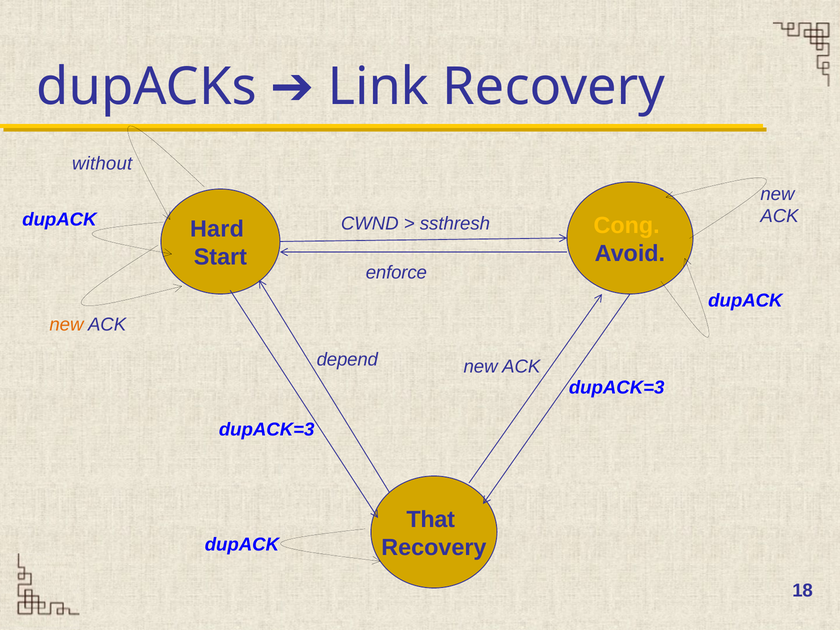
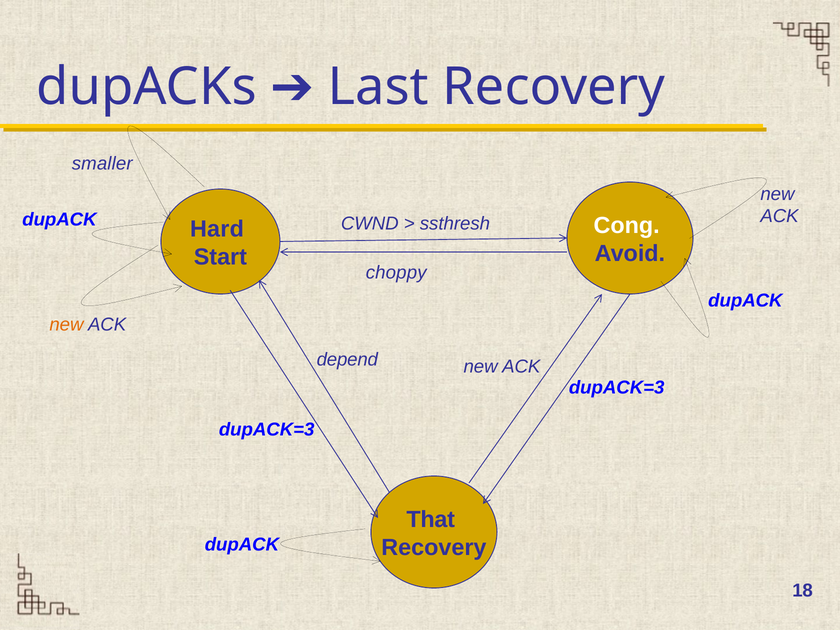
Link: Link -> Last (378, 87)
without: without -> smaller (102, 164)
Cong colour: yellow -> white (627, 226)
enforce: enforce -> choppy (396, 273)
